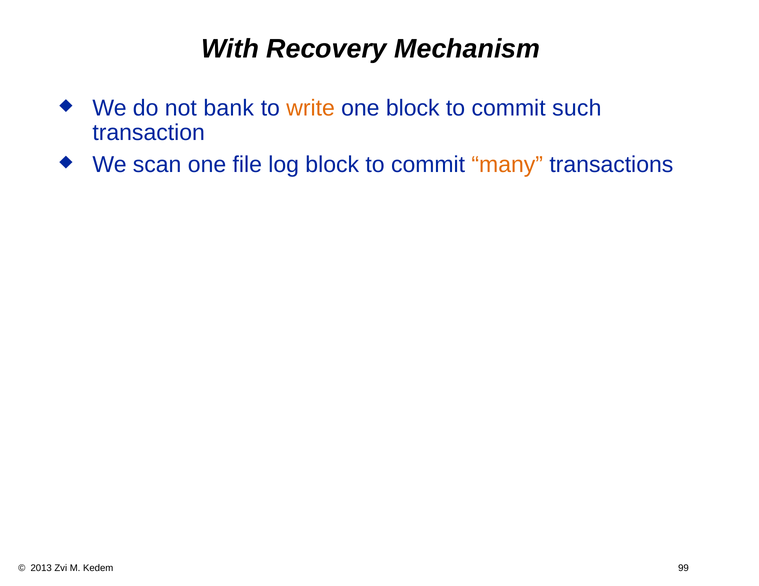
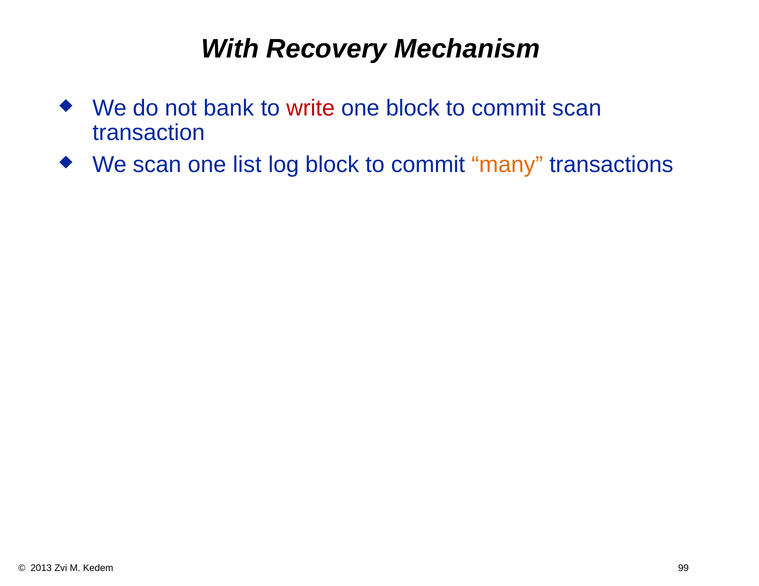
write colour: orange -> red (311, 108)
commit such: such -> scan (577, 108)
file: file -> list (247, 165)
